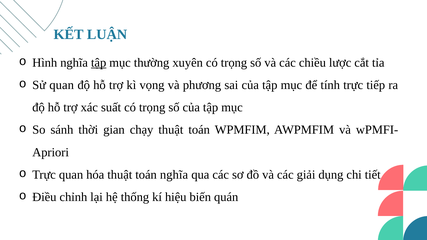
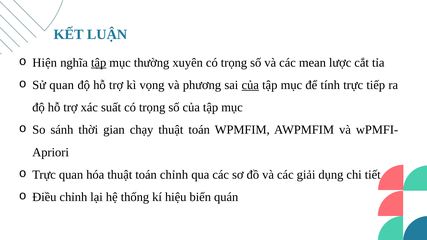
Hình: Hình -> Hiện (45, 63)
chiều: chiều -> mean (312, 63)
của underline: none -> present (250, 85)
toán nghĩa: nghĩa -> chỉnh (174, 175)
